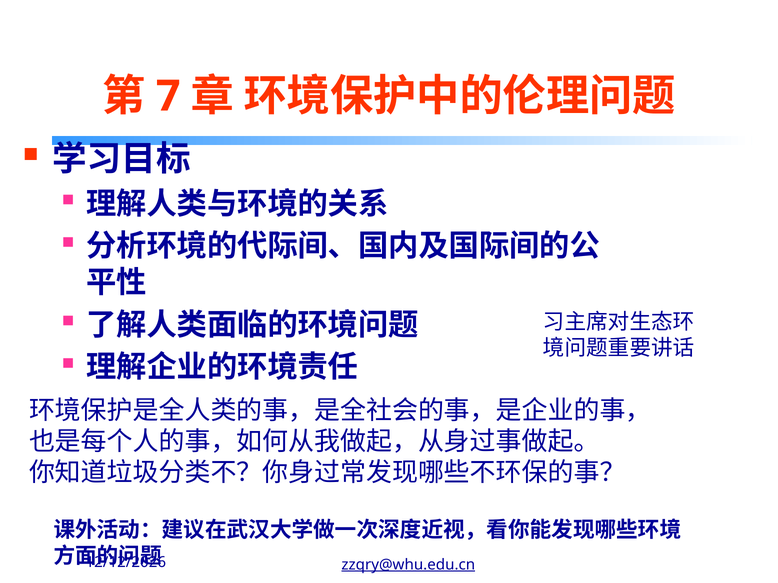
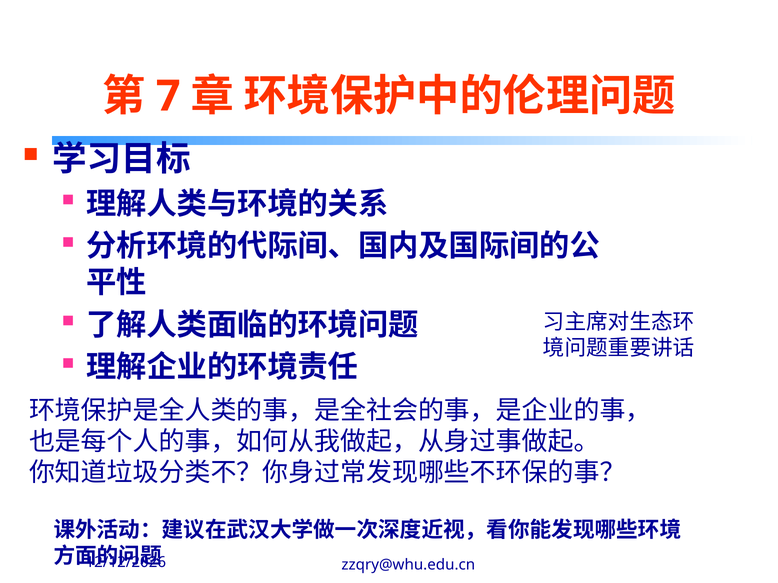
zzqry@whu.edu.cn underline: present -> none (408, 565)
